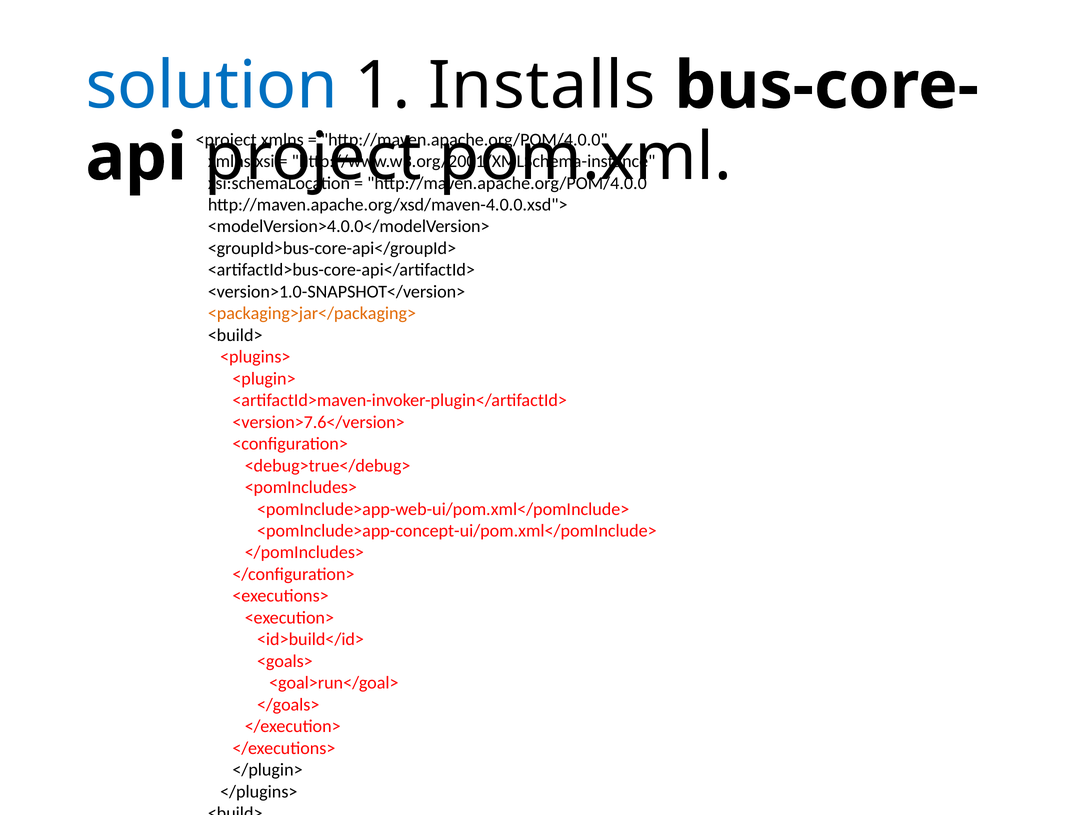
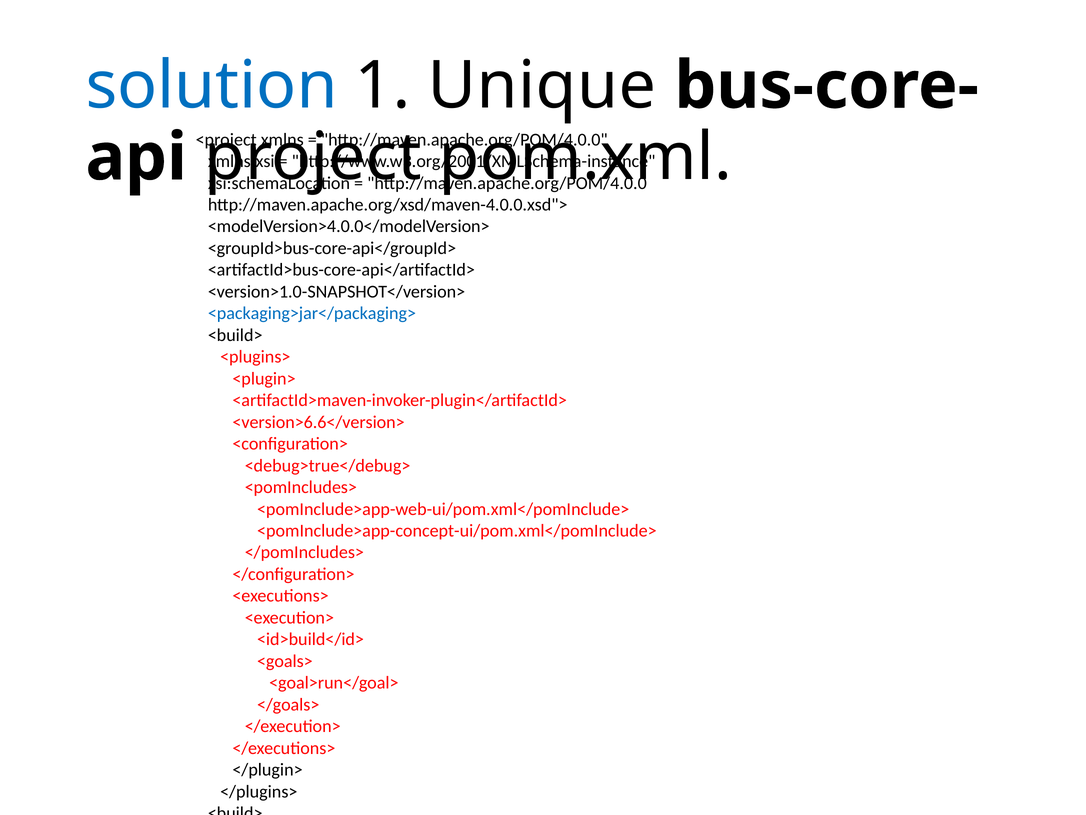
Installs: Installs -> Unique (542, 86)
<packaging>jar</packaging> colour: orange -> blue (312, 313)
<version>7.6</version>: <version>7.6</version> -> <version>6.6</version> (319, 422)
